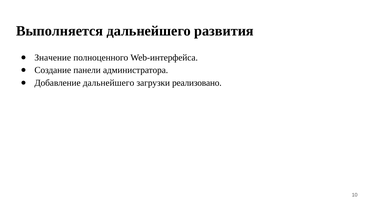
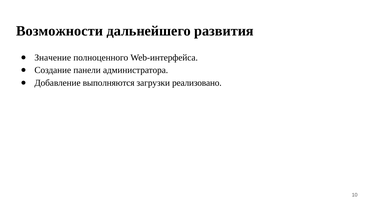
Выполняется: Выполняется -> Возможности (60, 31)
Добавление дальнейшего: дальнейшего -> выполняются (109, 83)
